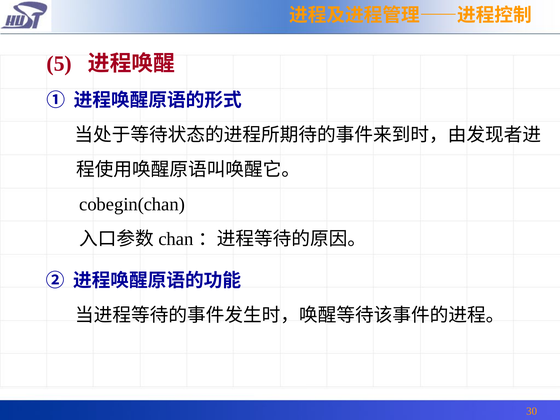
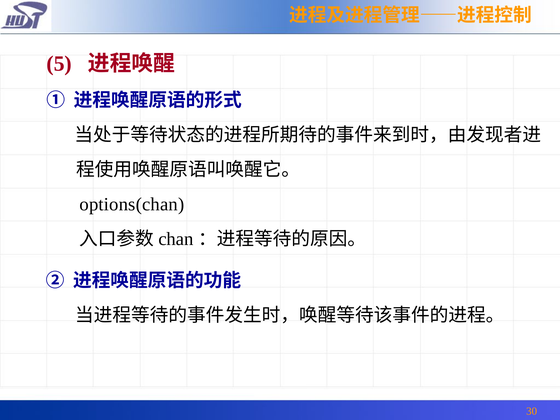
cobegin(chan: cobegin(chan -> options(chan (132, 204)
